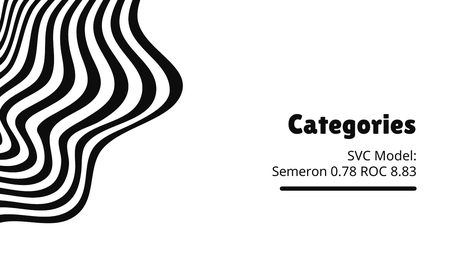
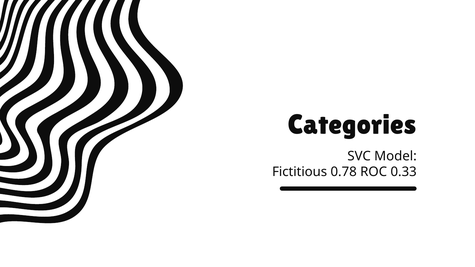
Semeron: Semeron -> Fictitious (300, 172)
8.83: 8.83 -> 0.33 (404, 172)
